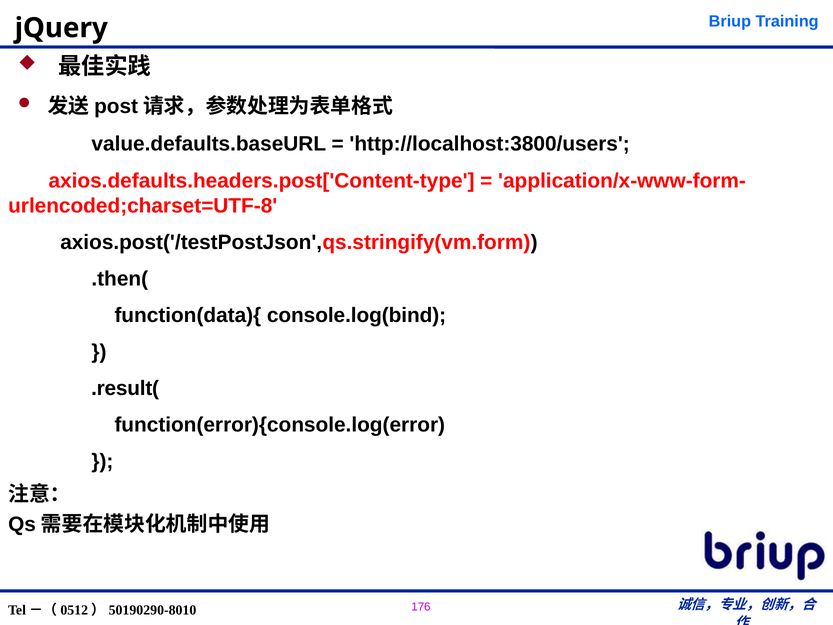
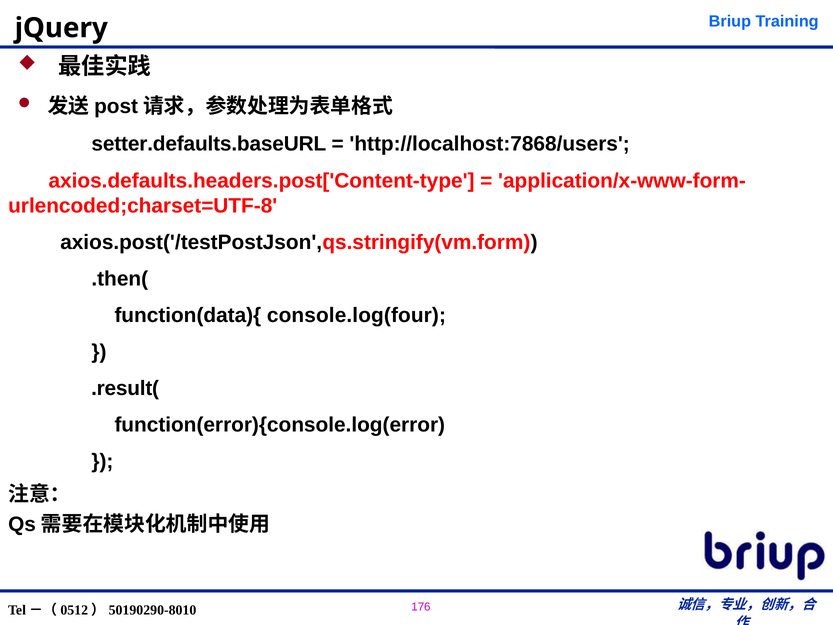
value.defaults.baseURL: value.defaults.baseURL -> setter.defaults.baseURL (209, 144)
http://localhost:3800/users: http://localhost:3800/users -> http://localhost:7868/users (490, 144)
console.log(bind: console.log(bind -> console.log(four (356, 315)
